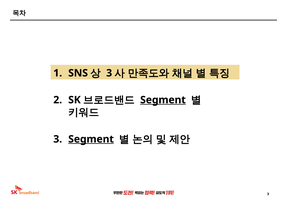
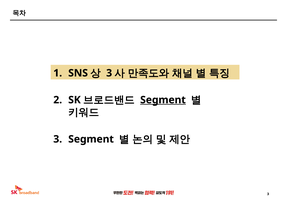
Segment underline: present -> none (91, 139)
